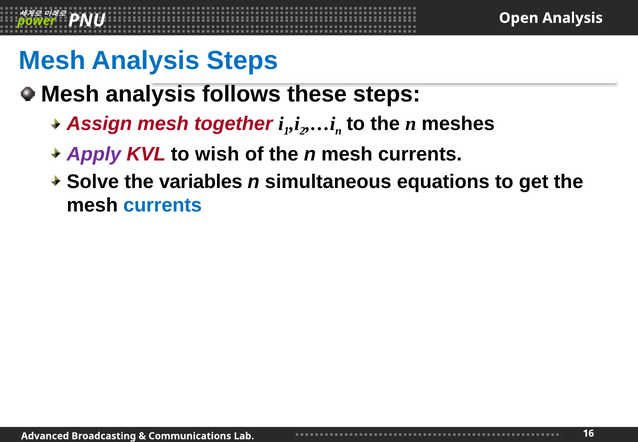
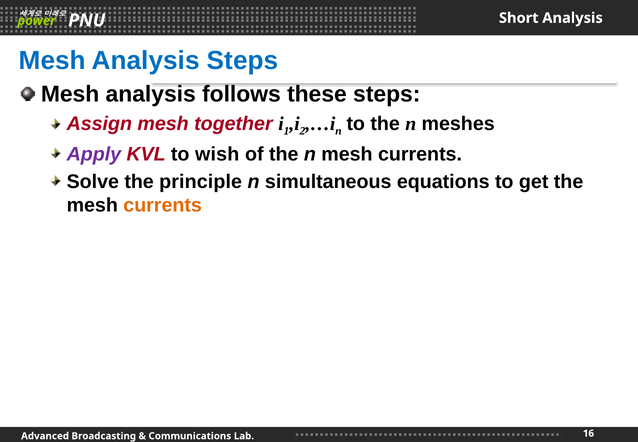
Open: Open -> Short (519, 18)
variables: variables -> principle (201, 182)
currents colour: blue -> orange (163, 205)
